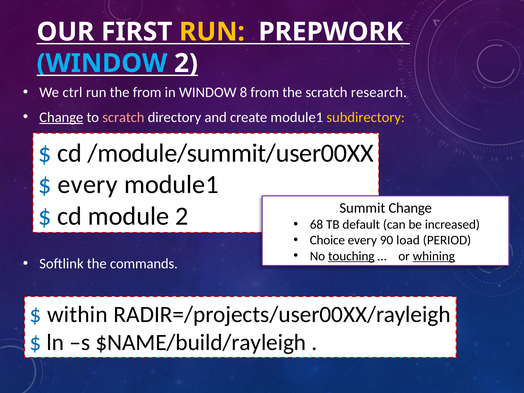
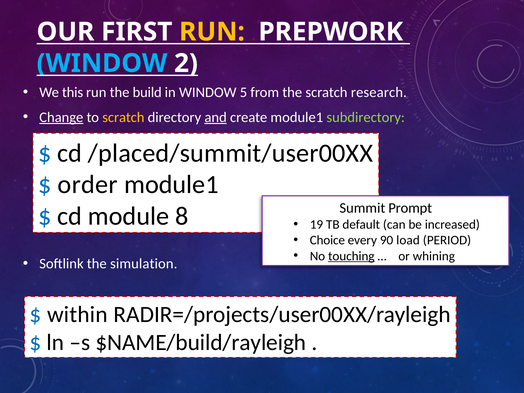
ctrl: ctrl -> this (73, 92)
the from: from -> build (147, 92)
8: 8 -> 5 (243, 92)
scratch colour: pink -> yellow (123, 117)
and underline: none -> present (216, 117)
subdirectory colour: yellow -> light green (366, 117)
/module/summit/user00XX: /module/summit/user00XX -> /placed/summit/user00XX (231, 153)
every: every -> order (88, 185)
Summit Change: Change -> Prompt (410, 208)
module 2: 2 -> 8 (182, 216)
68: 68 -> 19 (316, 225)
whining underline: present -> none (434, 256)
commands: commands -> simulation (144, 264)
